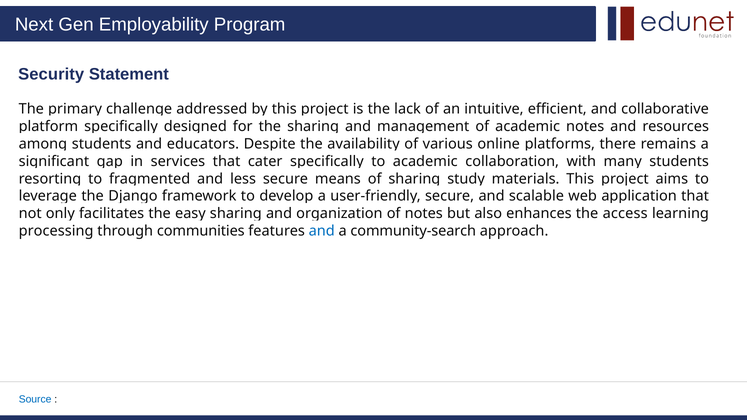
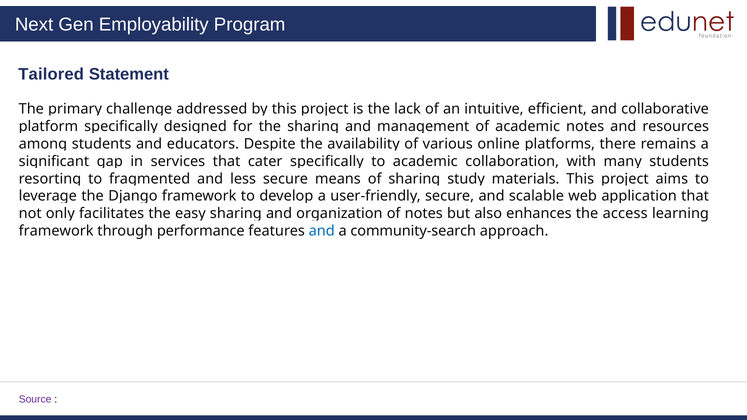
Security: Security -> Tailored (51, 74)
processing: processing -> framework (56, 231)
communities: communities -> performance (201, 231)
Source colour: blue -> purple (35, 399)
